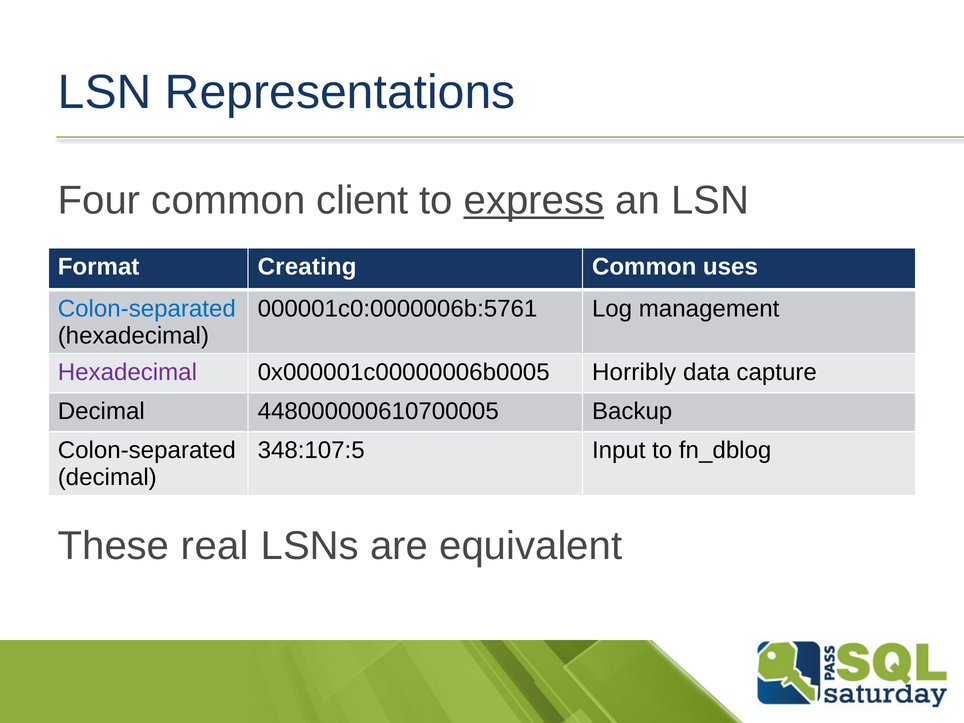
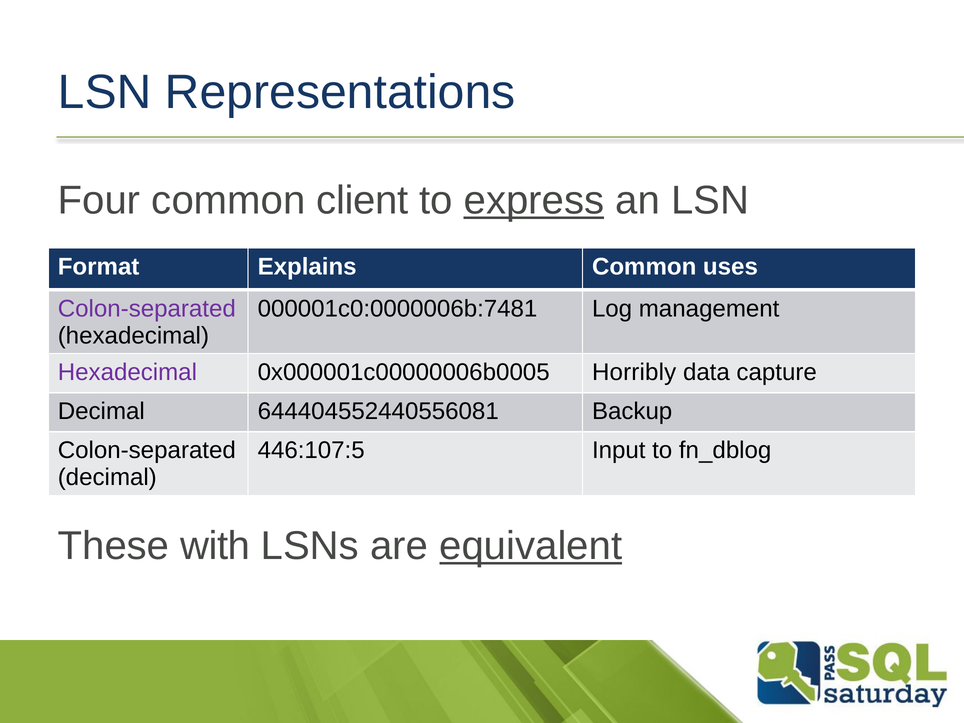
Creating: Creating -> Explains (307, 267)
Colon-separated colour: blue -> purple (147, 309)
000001c0:0000006b:5761: 000001c0:0000006b:5761 -> 000001c0:0000006b:7481 (398, 309)
448000000610700005: 448000000610700005 -> 644404552440556081 (378, 411)
348:107:5: 348:107:5 -> 446:107:5 (311, 451)
real: real -> with (215, 546)
equivalent underline: none -> present (531, 546)
